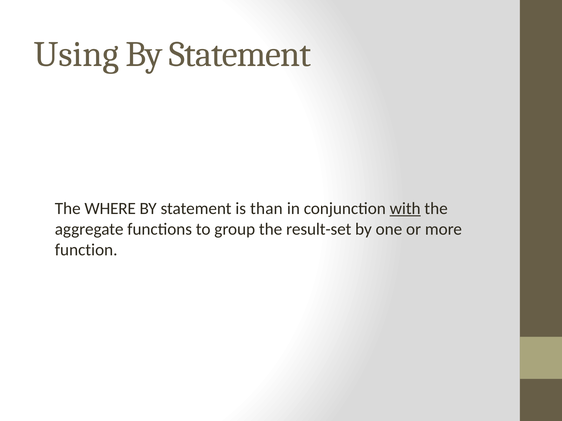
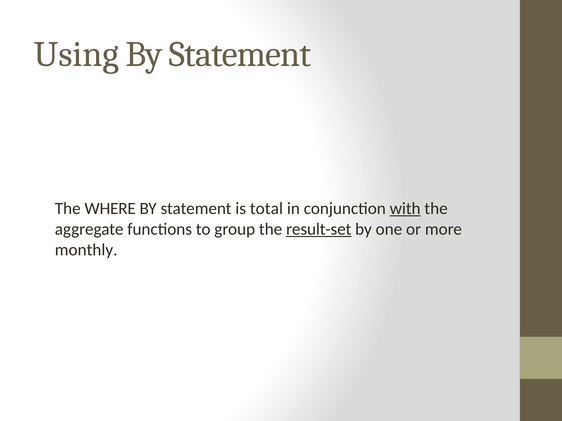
than: than -> total (266, 209)
result-set underline: none -> present (319, 229)
function: function -> monthly (86, 250)
